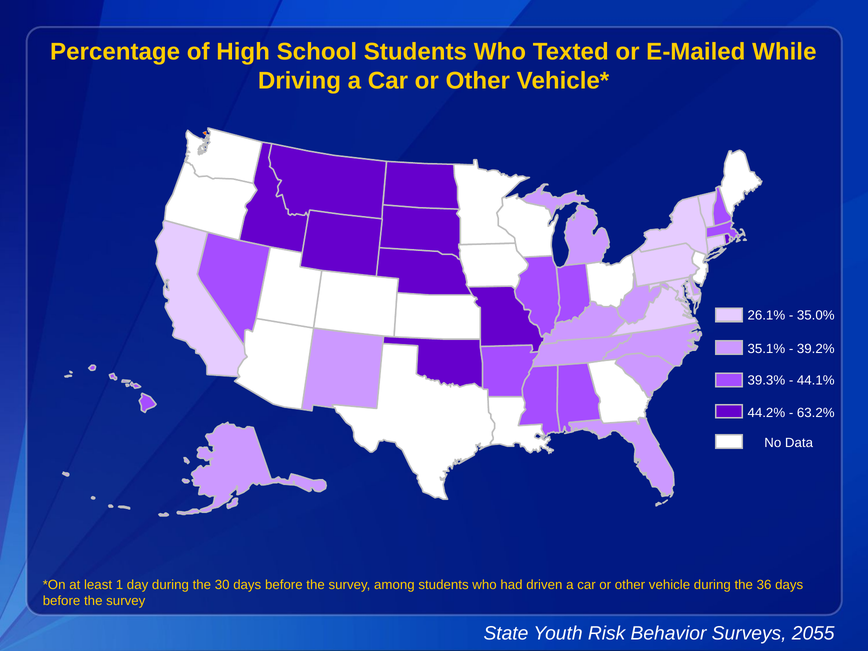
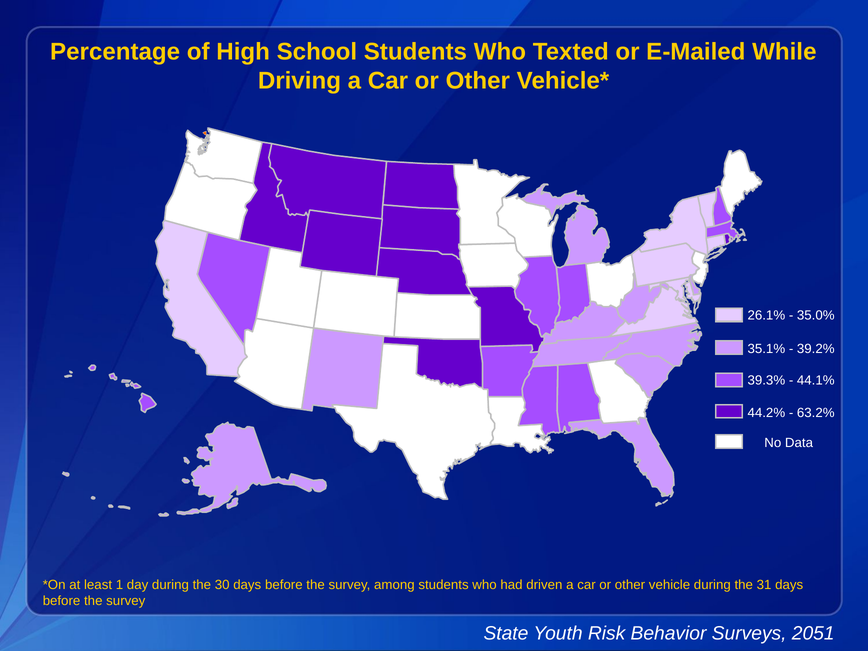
36: 36 -> 31 (764, 585)
2055: 2055 -> 2051 (813, 633)
